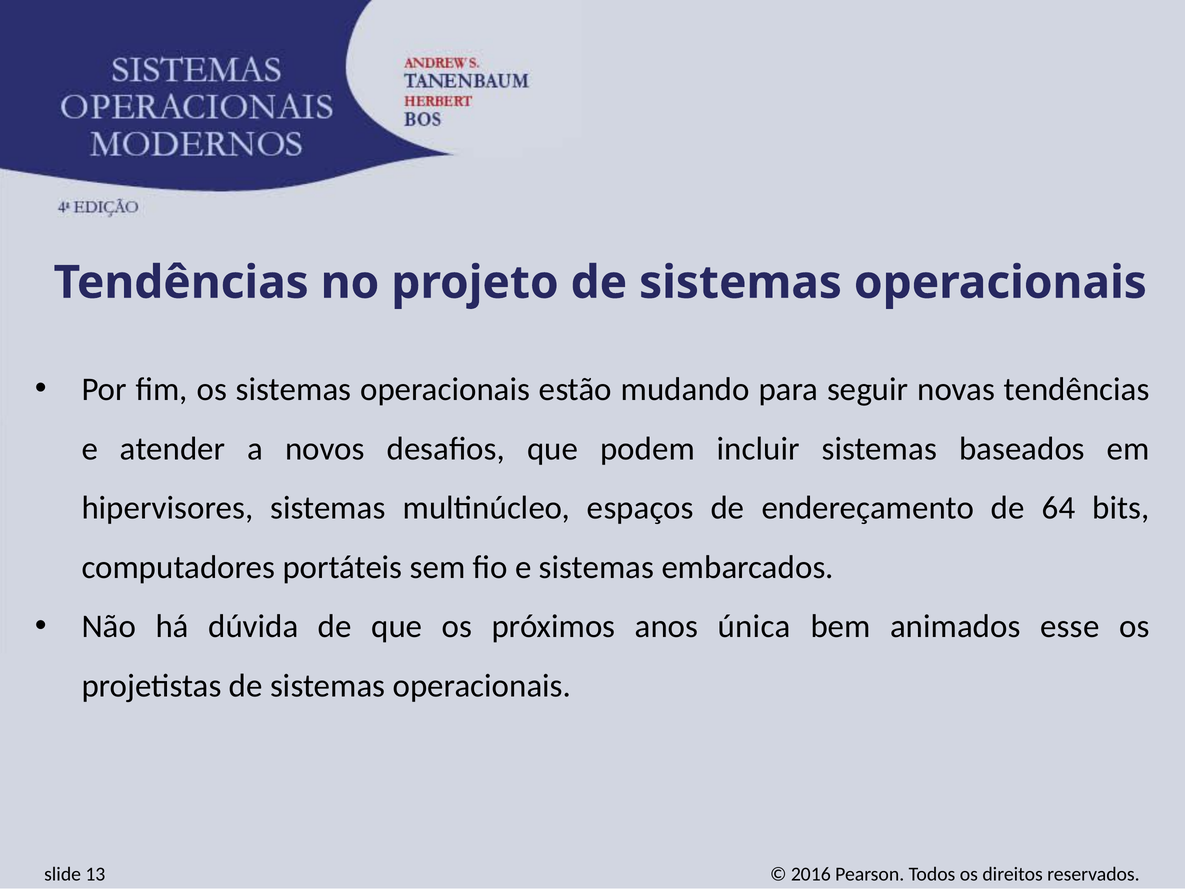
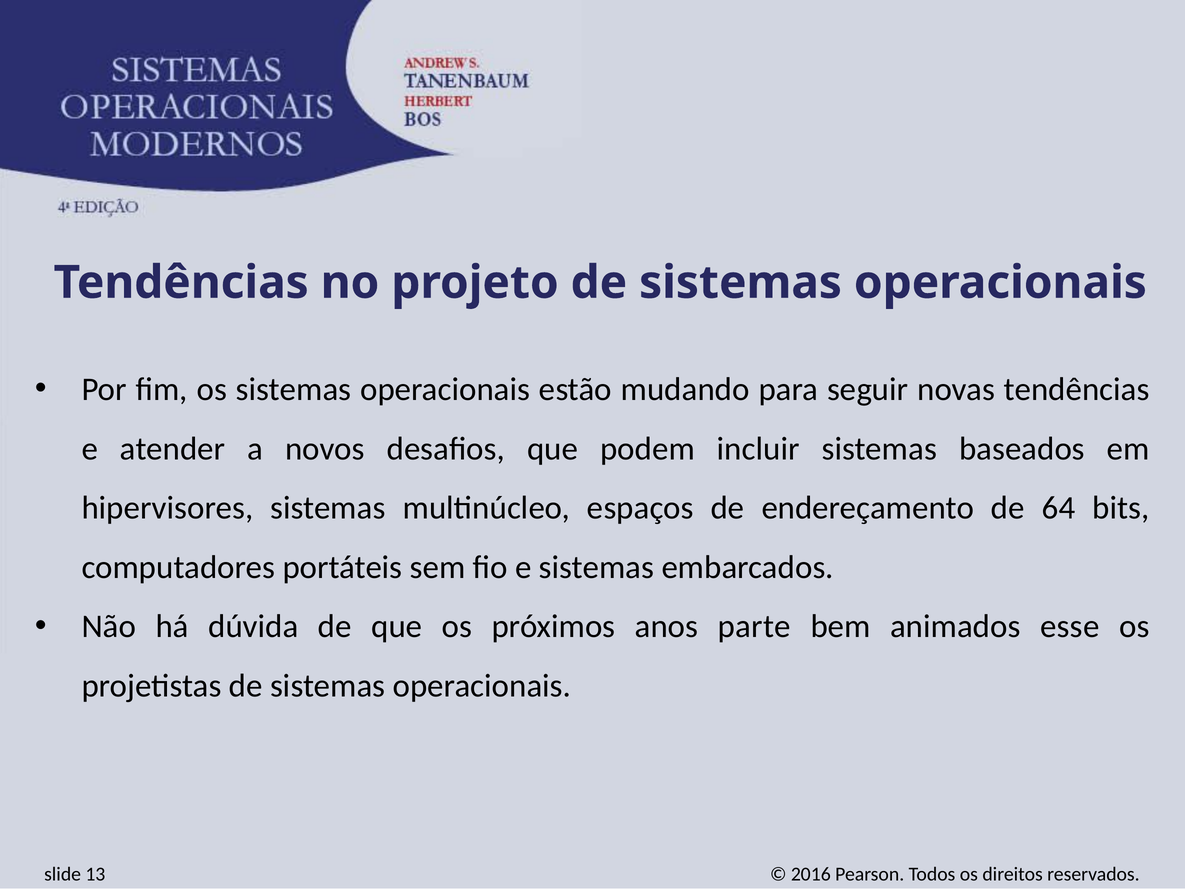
única: única -> parte (754, 626)
